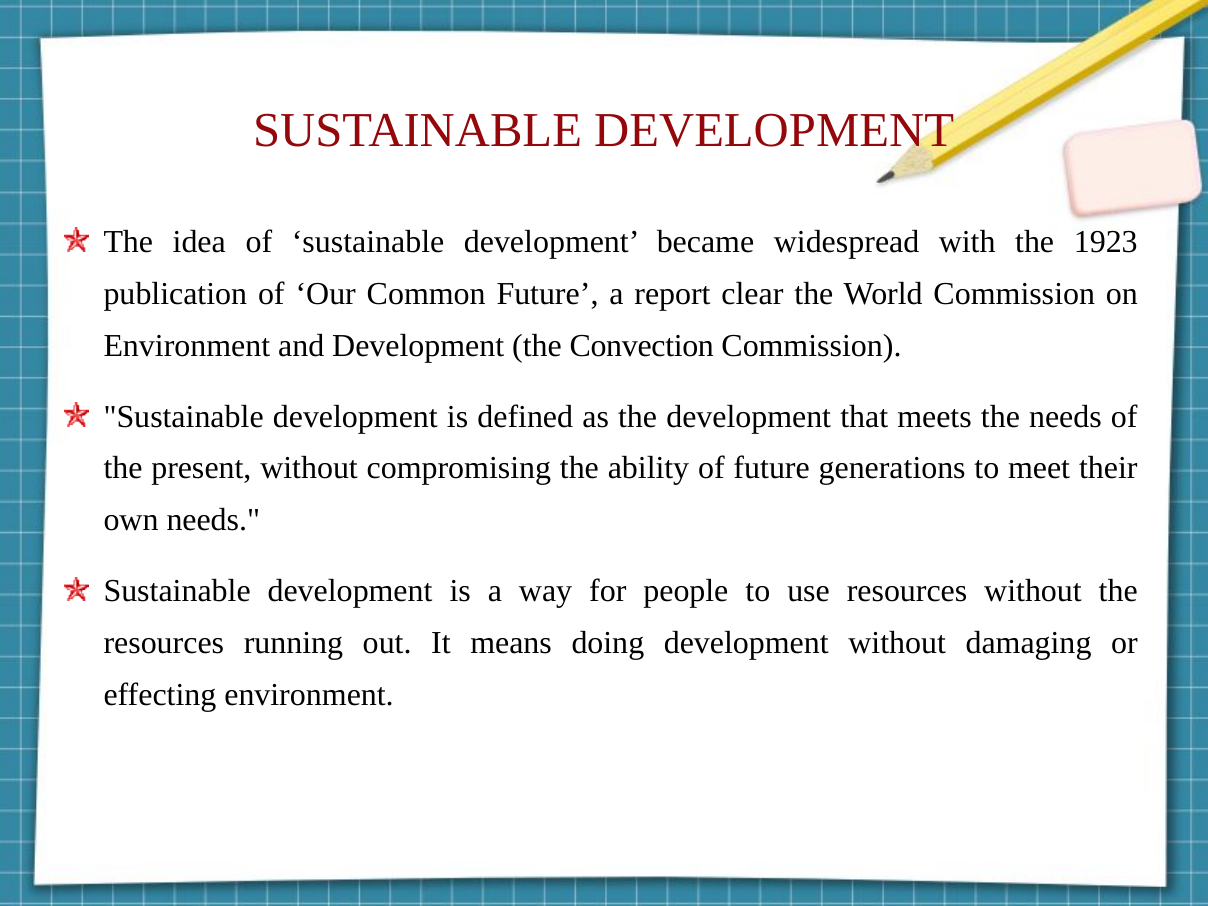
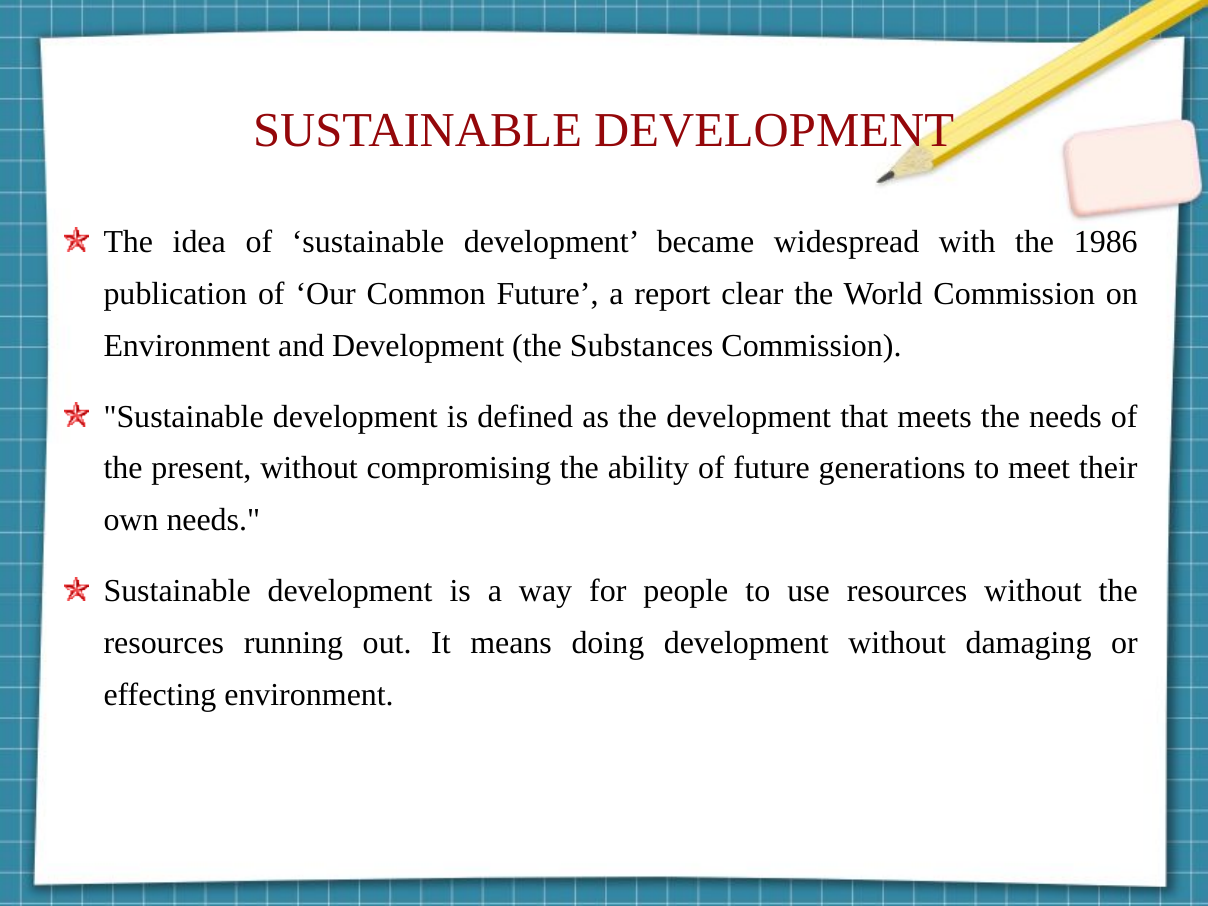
1923: 1923 -> 1986 (1106, 242)
Convection: Convection -> Substances (642, 345)
